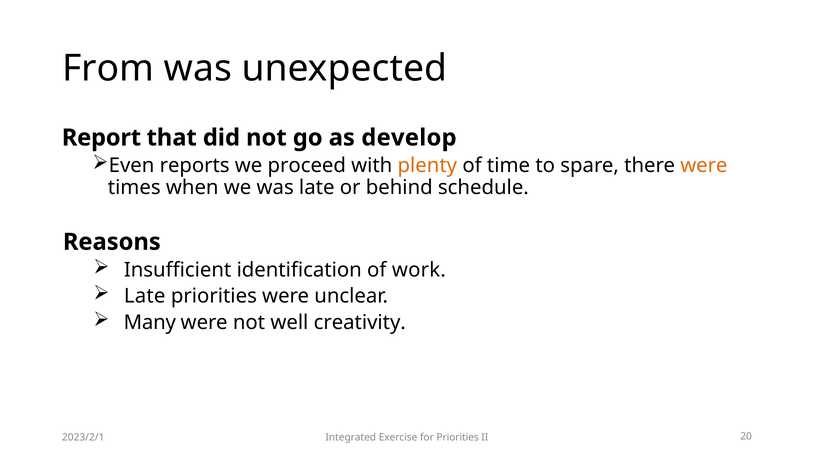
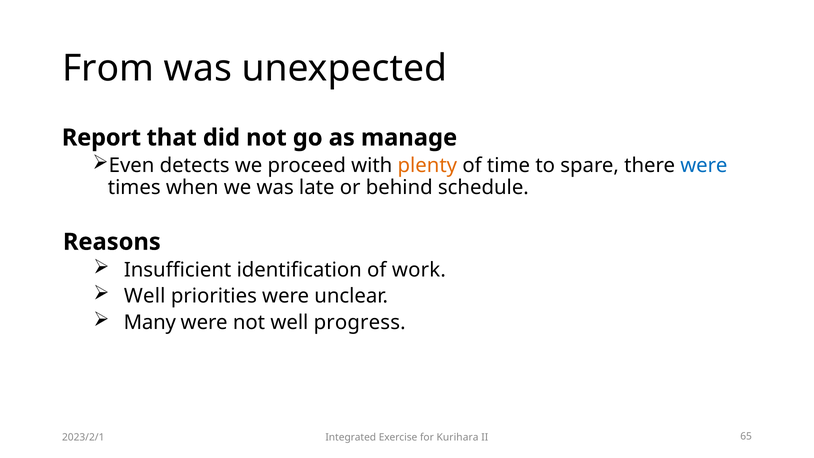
develop: develop -> manage (409, 138)
reports: reports -> detects (195, 166)
were colour: orange -> blue (704, 166)
Late: Late -> Well (145, 296)
creativity: creativity -> progress (360, 322)
for Priorities: Priorities -> Kurihara (458, 437)
20: 20 -> 65 (746, 436)
